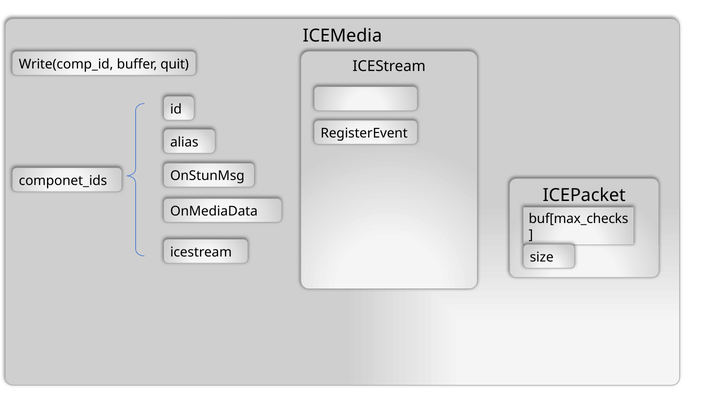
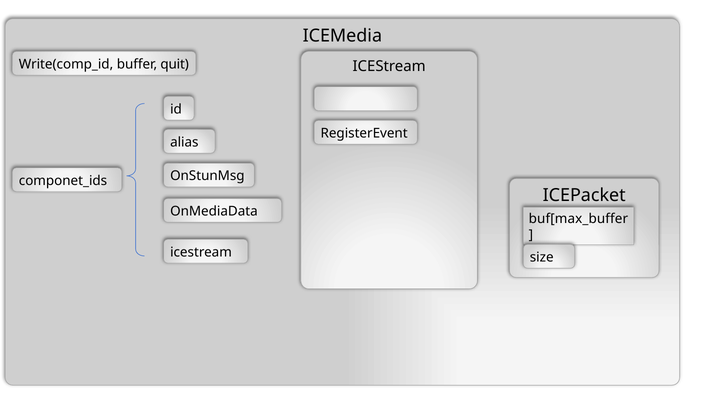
buf[max_checks: buf[max_checks -> buf[max_buffer (578, 218)
